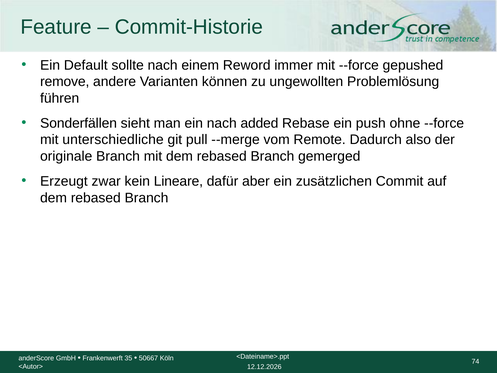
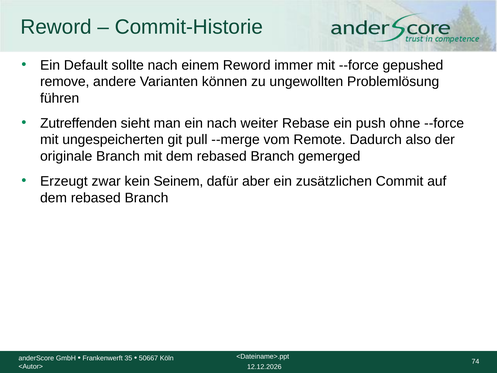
Feature: Feature -> Reword (56, 27)
Sonderfällen: Sonderfällen -> Zutreffenden (79, 123)
added: added -> weiter (259, 123)
unterschiedliche: unterschiedliche -> ungespeicherten (113, 140)
Lineare: Lineare -> Seinem (178, 181)
